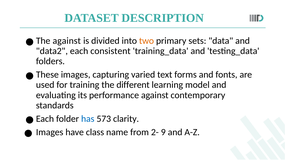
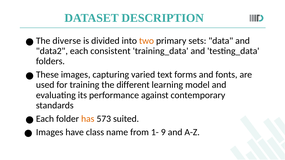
against: against -> diverse (67, 41)
has colour: blue -> orange (88, 119)
clarity: clarity -> suited (126, 119)
2-: 2- -> 1- (155, 132)
